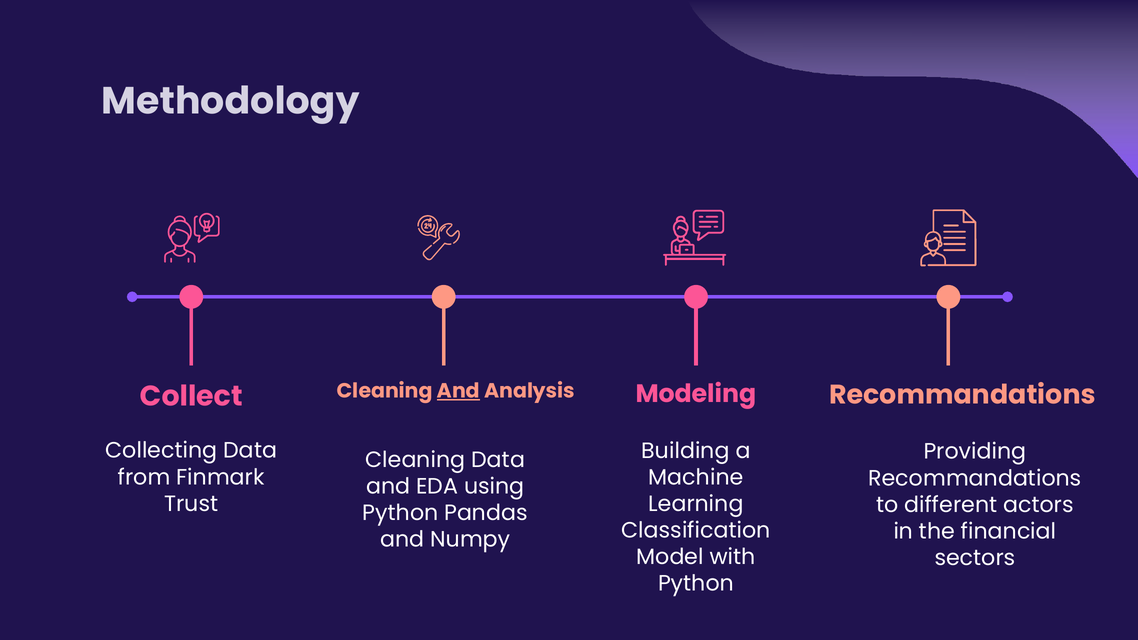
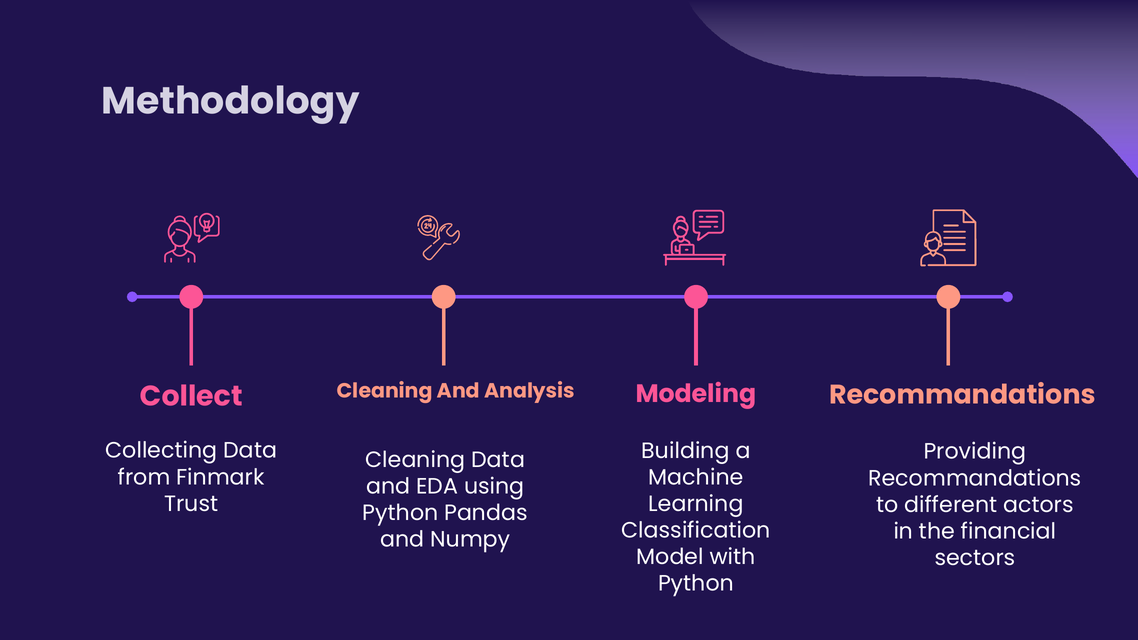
And underline: present -> none (458, 391)
